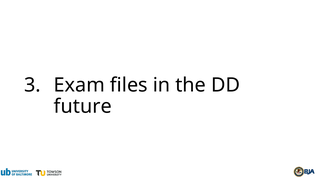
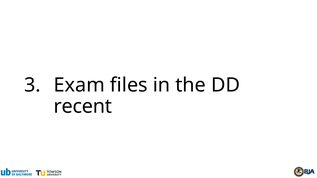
future: future -> recent (83, 107)
